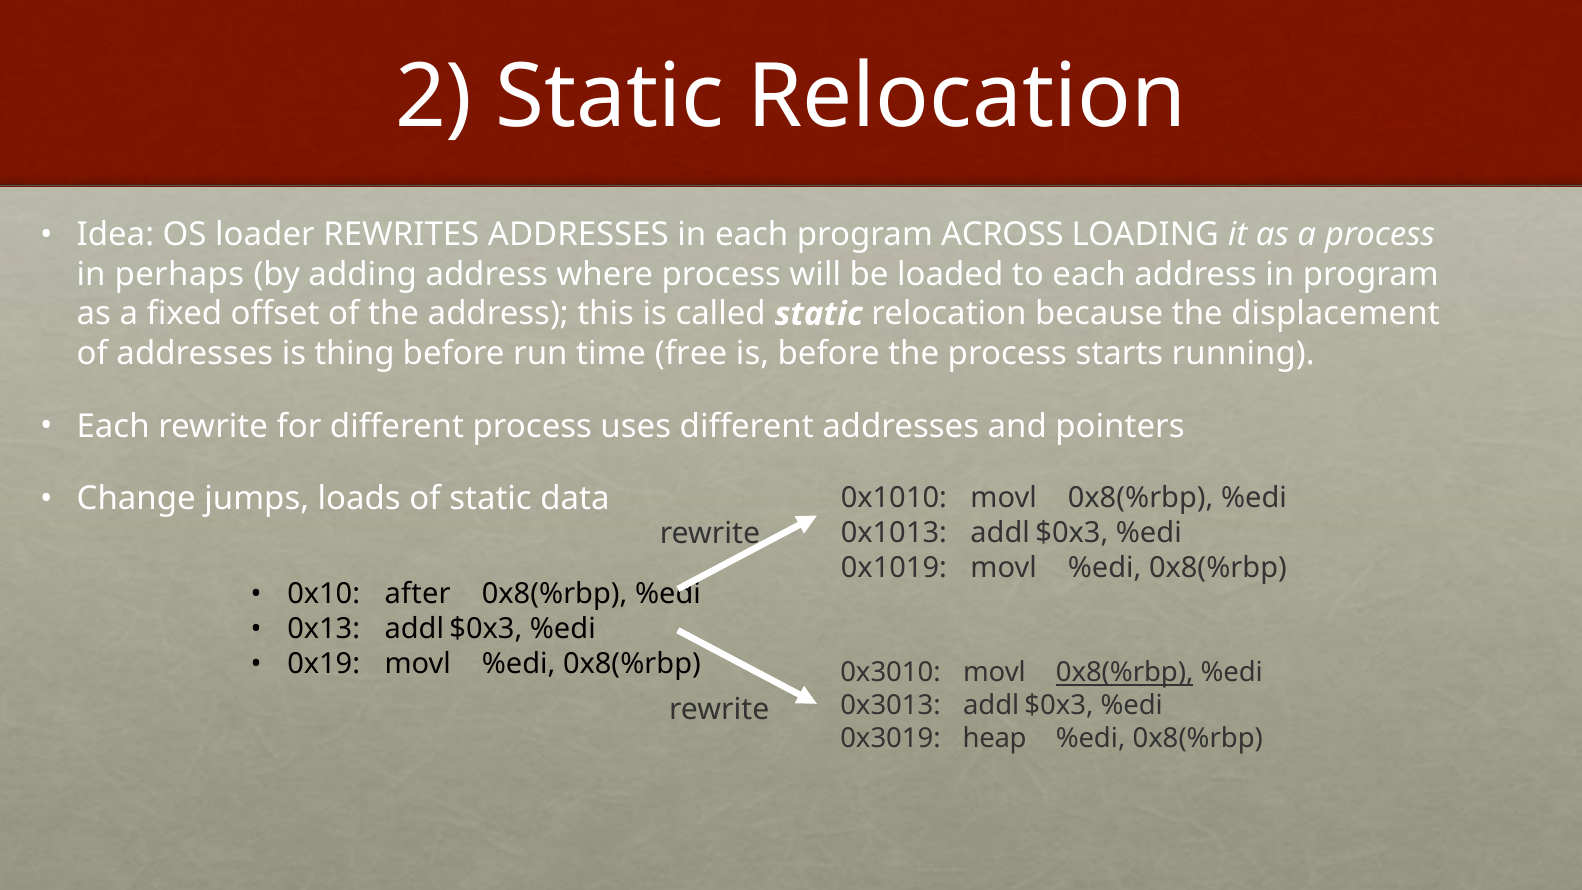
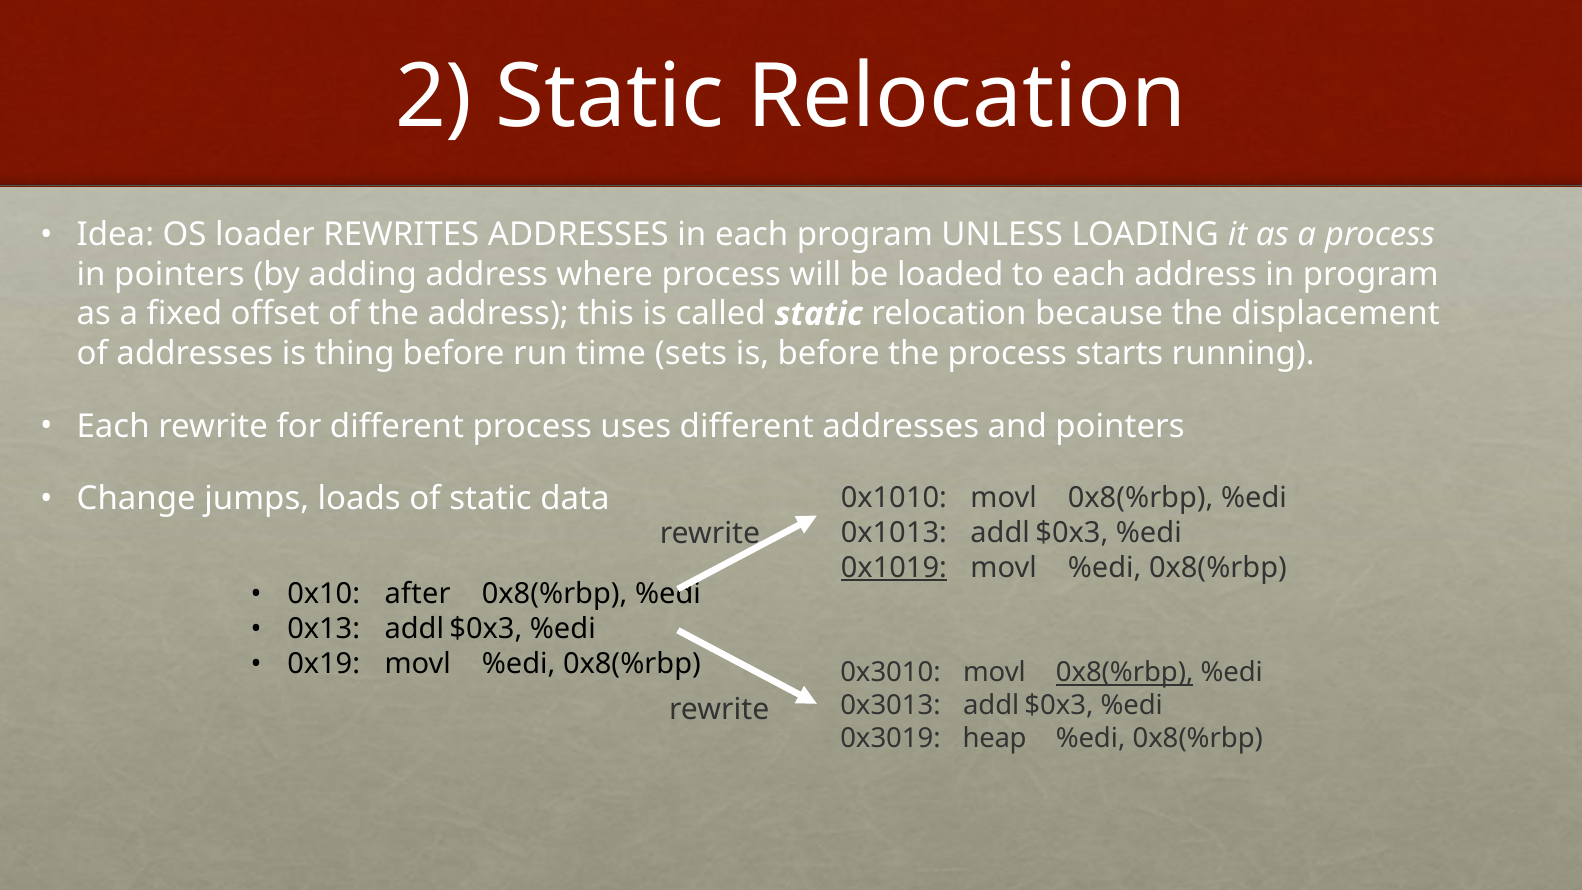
ACROSS: ACROSS -> UNLESS (1002, 235)
in perhaps: perhaps -> pointers (179, 274)
free: free -> sets (691, 353)
0x1019 underline: none -> present (894, 568)
